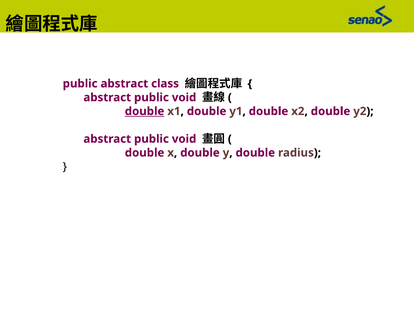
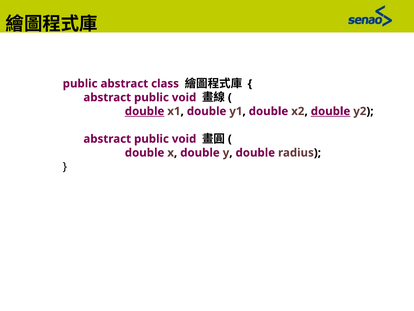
double underline: none -> present (331, 111)
